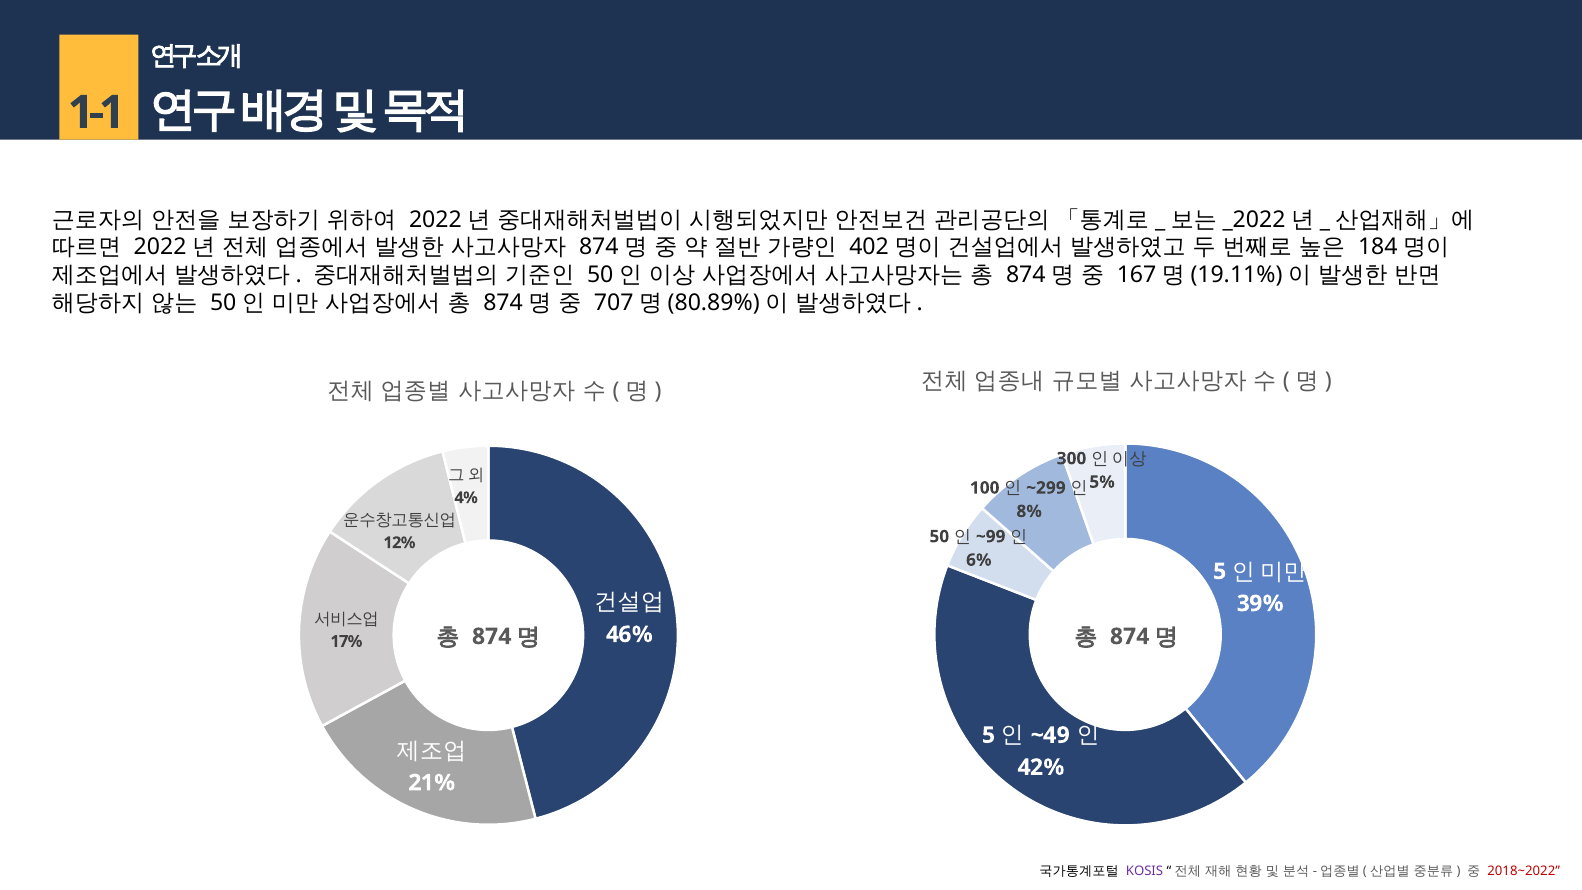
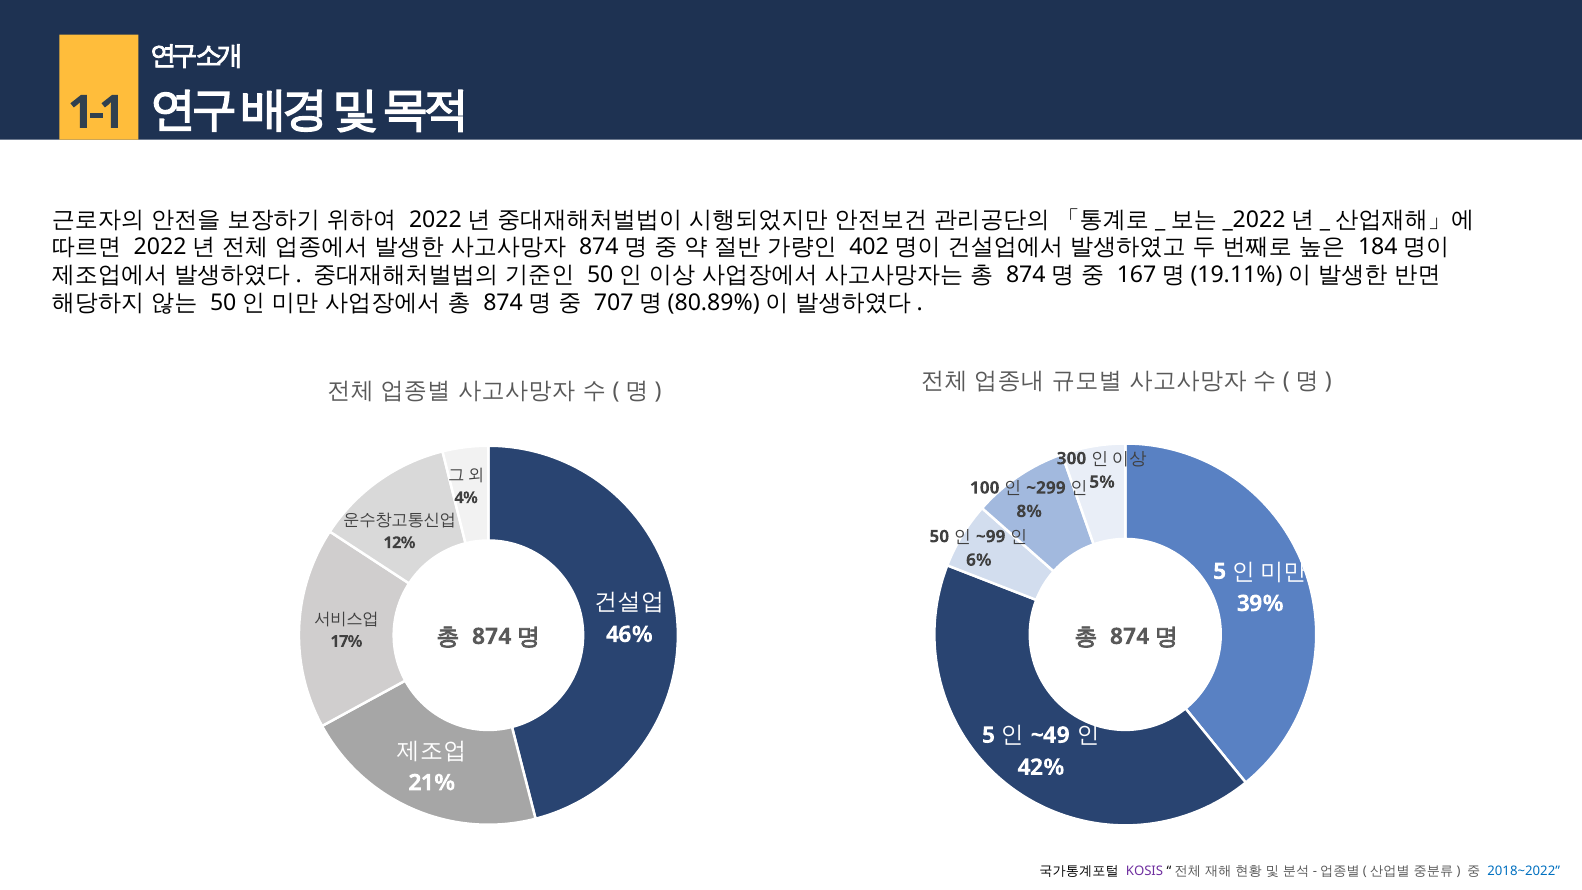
2018~2022 colour: red -> blue (1524, 871)
